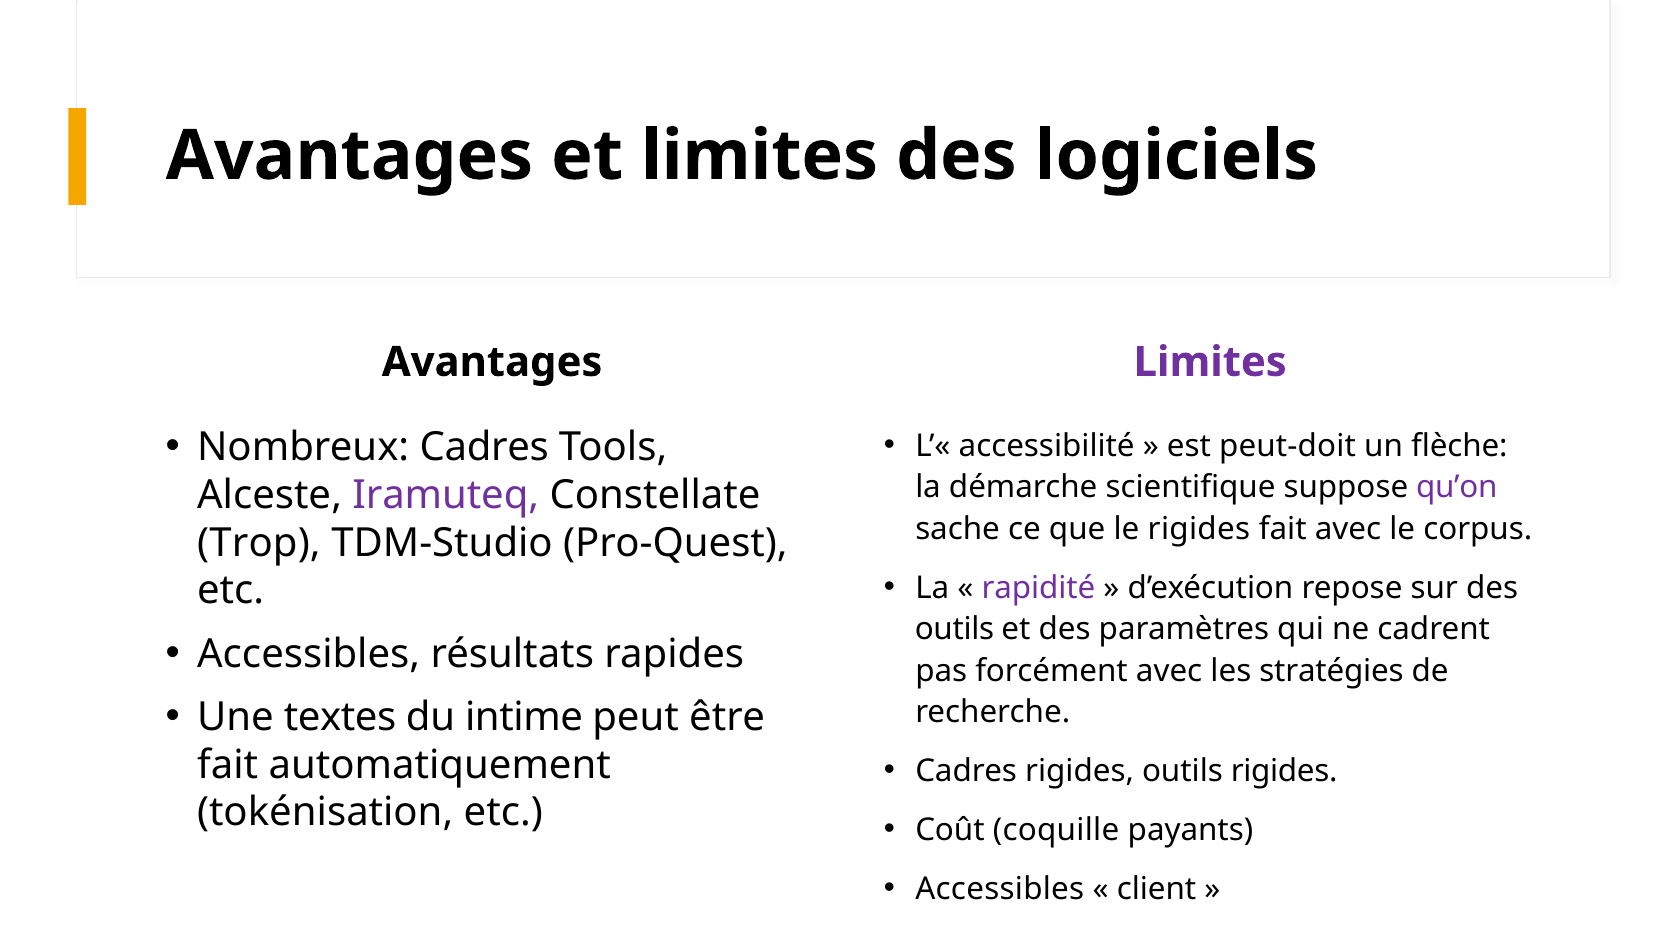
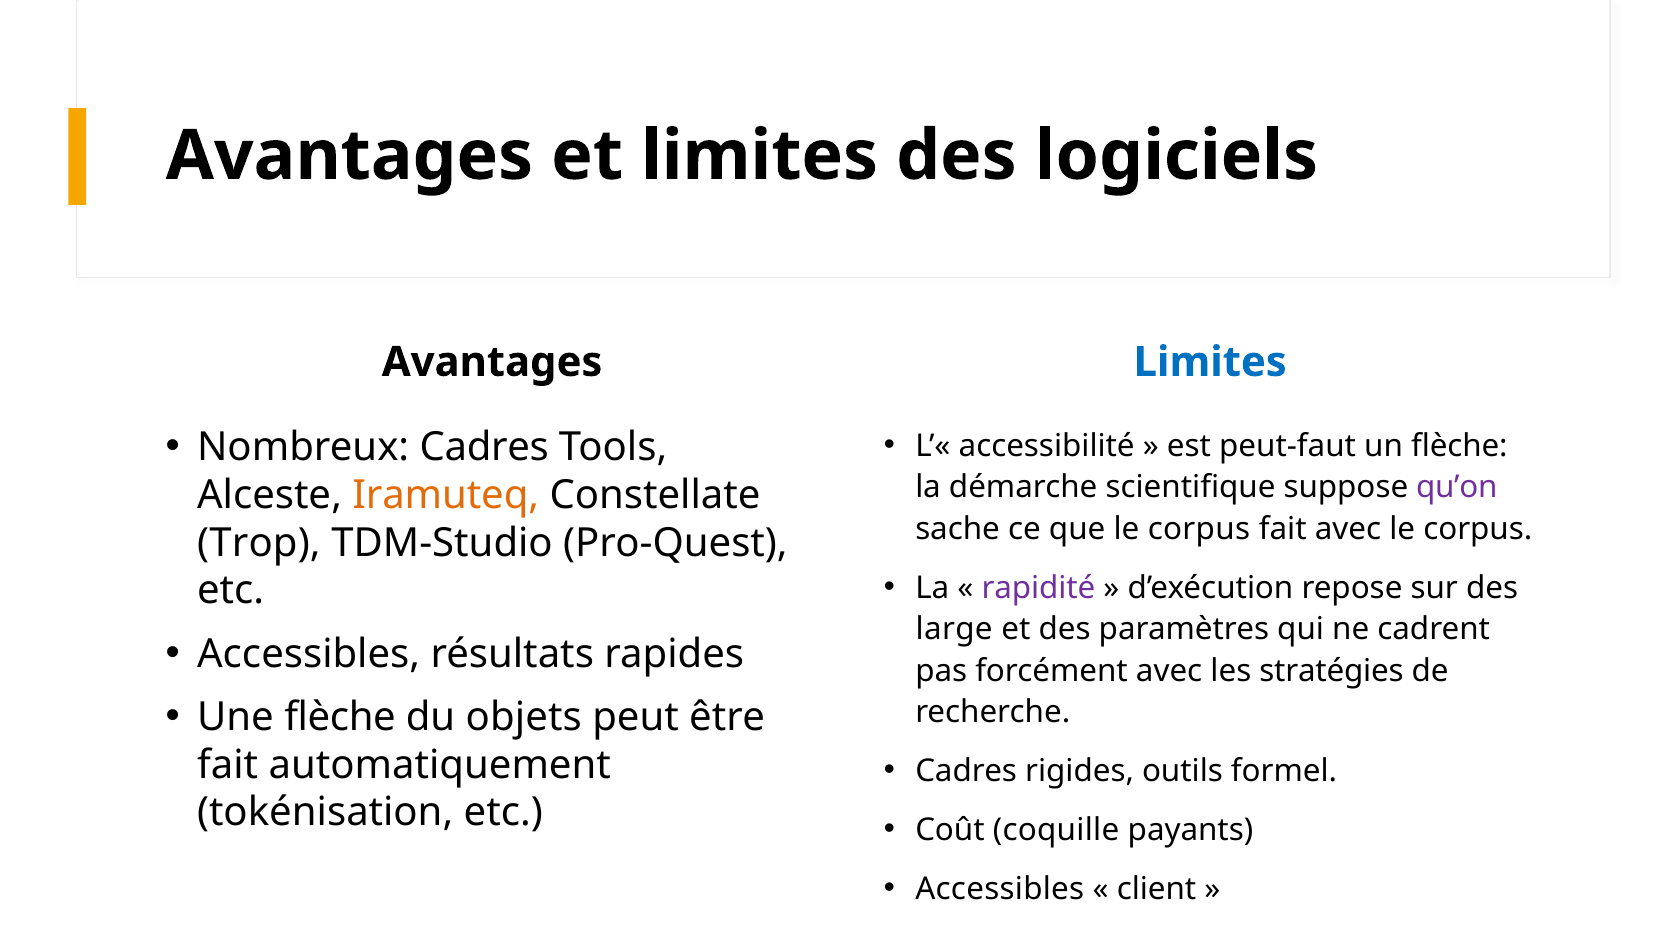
Limites colour: purple -> blue (1210, 362)
peut-doit: peut-doit -> peut-faut (1288, 446)
Iramuteq colour: purple -> orange (446, 495)
que le rigides: rigides -> corpus (1199, 529)
outils: outils -> large (954, 629)
Une textes: textes -> flèche (340, 717)
intime: intime -> objets (524, 717)
outils rigides: rigides -> formel (1284, 771)
